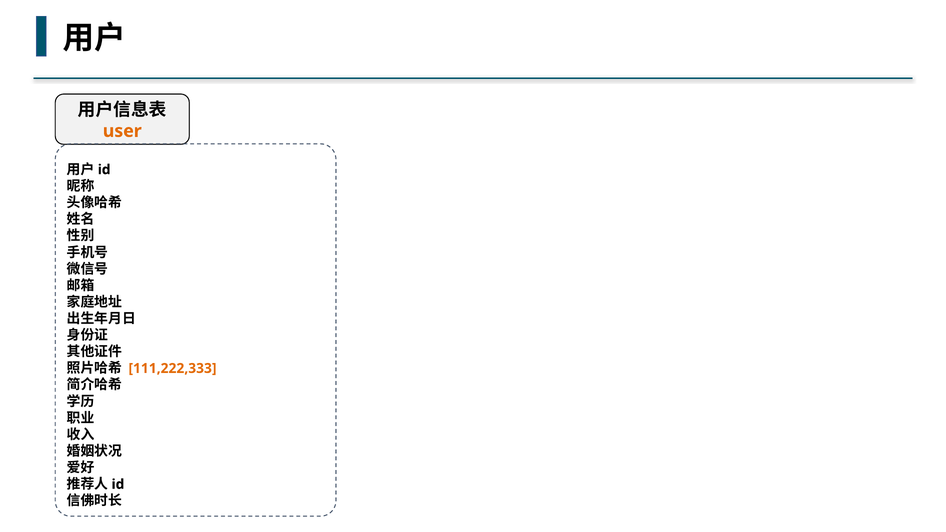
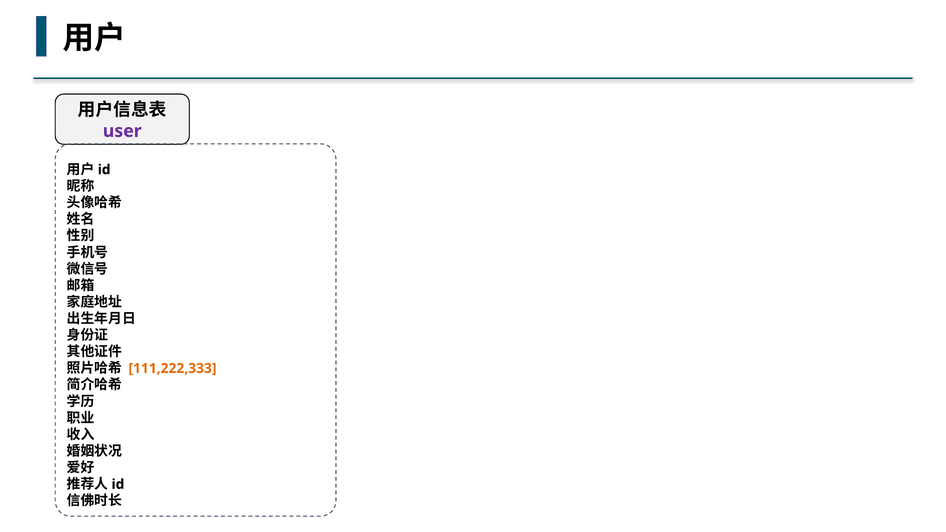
user colour: orange -> purple (122, 131)
